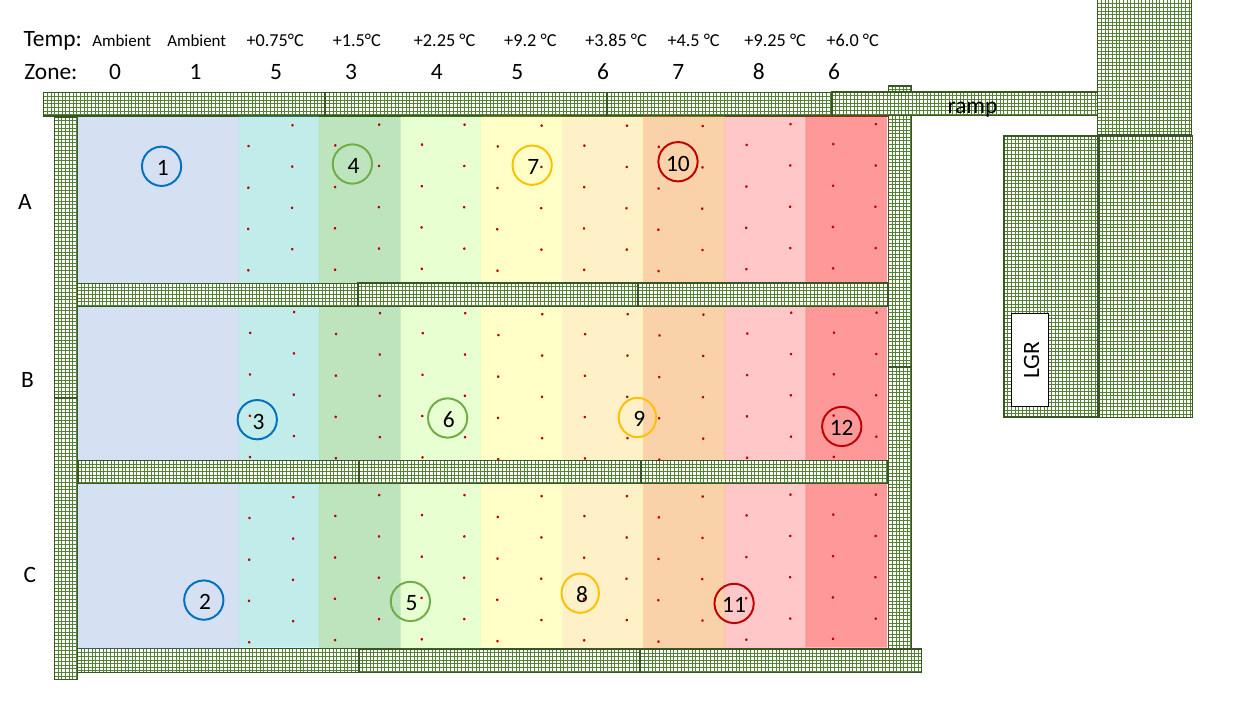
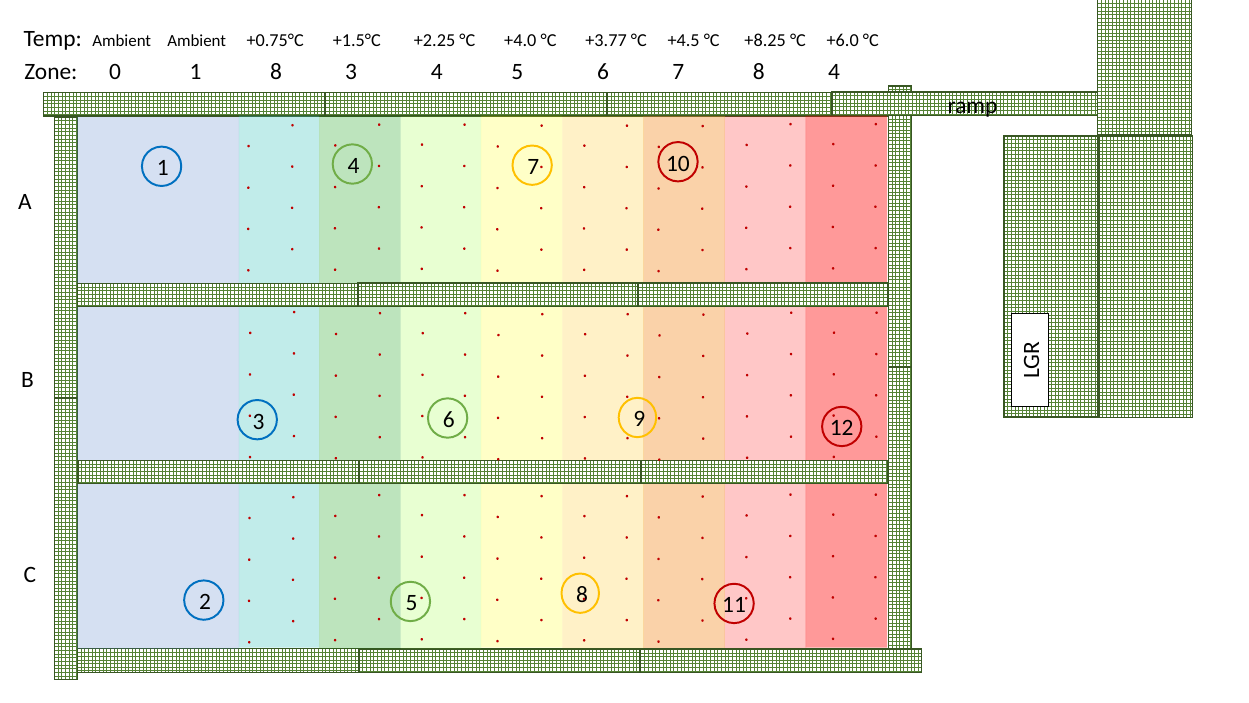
+9.2: +9.2 -> +4.0 (520, 40)
+3.85: +3.85 -> +3.77 (606, 40)
+9.25: +9.25 -> +8.25 (765, 40)
1 5: 5 -> 8 (276, 72)
8 6: 6 -> 4 (834, 72)
